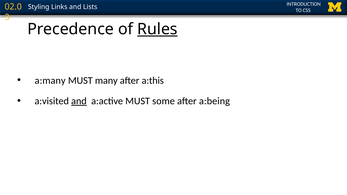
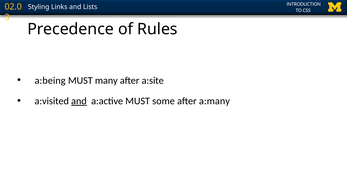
Rules underline: present -> none (157, 29)
a:many: a:many -> a:being (50, 80)
a:this: a:this -> a:site (153, 80)
a:being: a:being -> a:many (214, 101)
